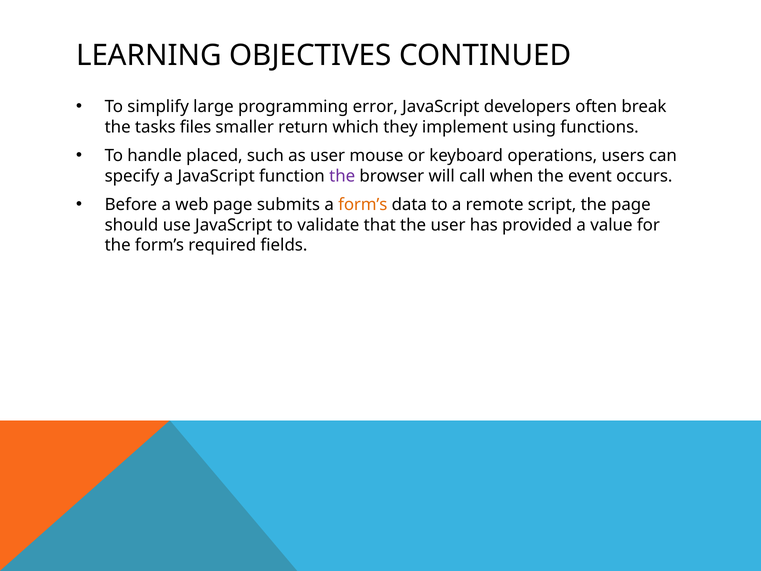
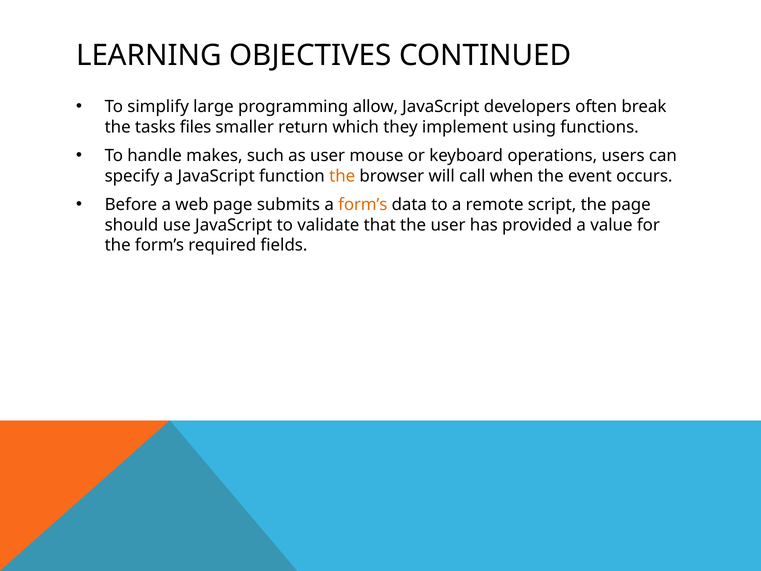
error: error -> allow (375, 107)
placed: placed -> makes (214, 156)
the colour: purple -> orange (342, 176)
